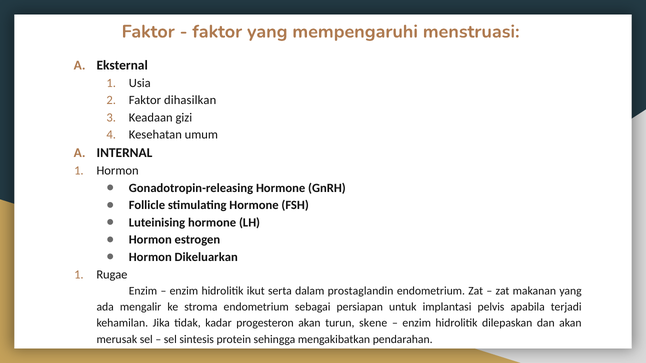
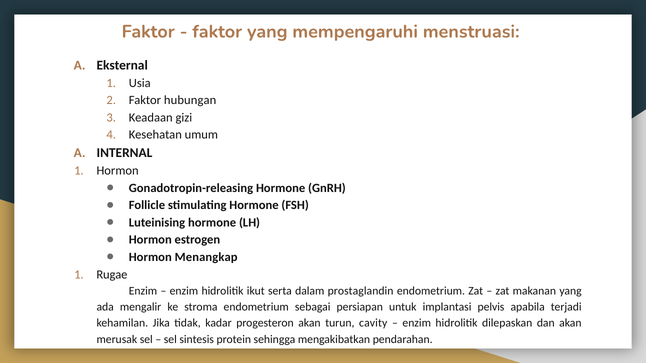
dihasilkan: dihasilkan -> hubungan (190, 100)
Dikeluarkan: Dikeluarkan -> Menangkap (206, 257)
skene: skene -> cavity (373, 323)
